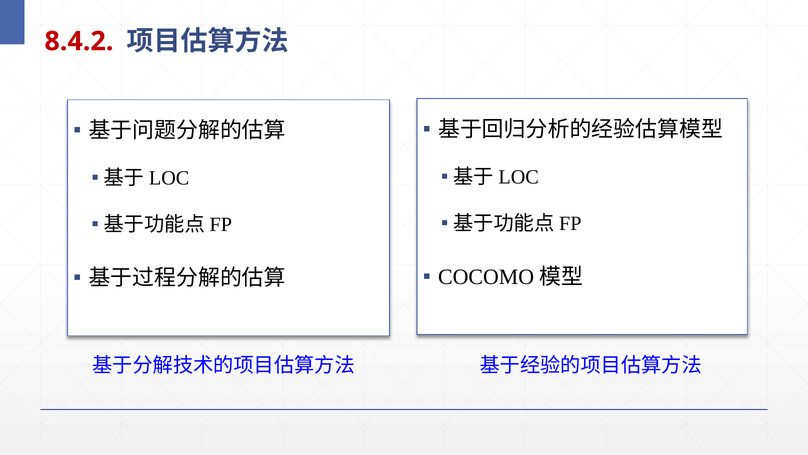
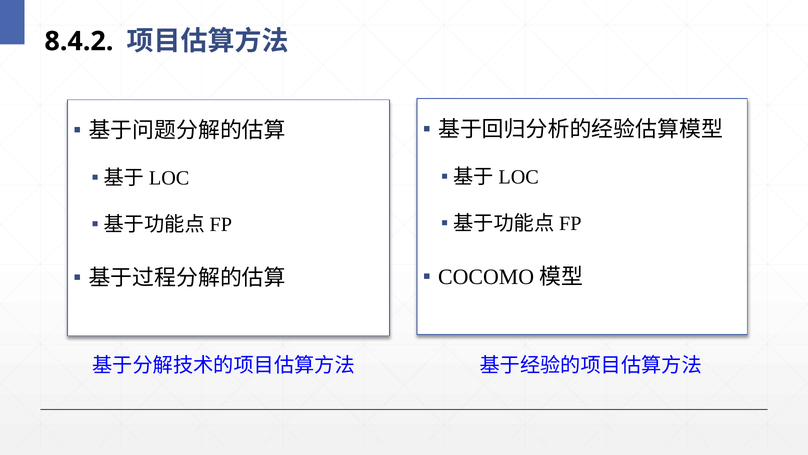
8.4.2 colour: red -> black (79, 41)
